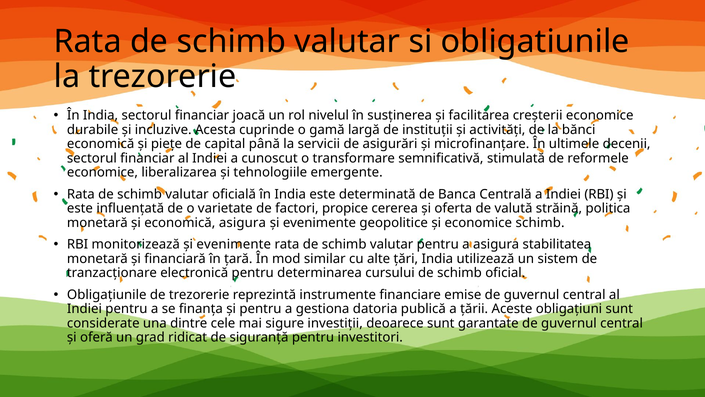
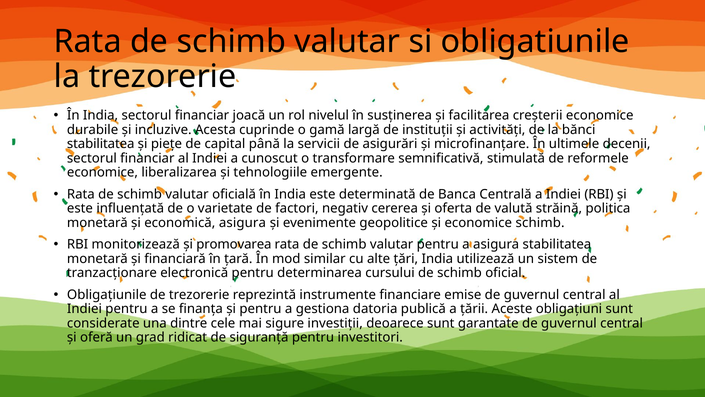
economică: economică -> stabilitatea (101, 144)
propice: propice -> negativ (345, 208)
monitorizează și evenimente: evenimente -> promovarea (234, 244)
